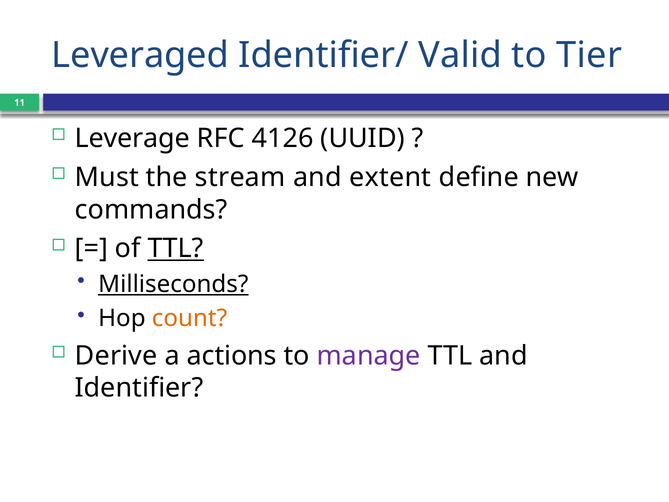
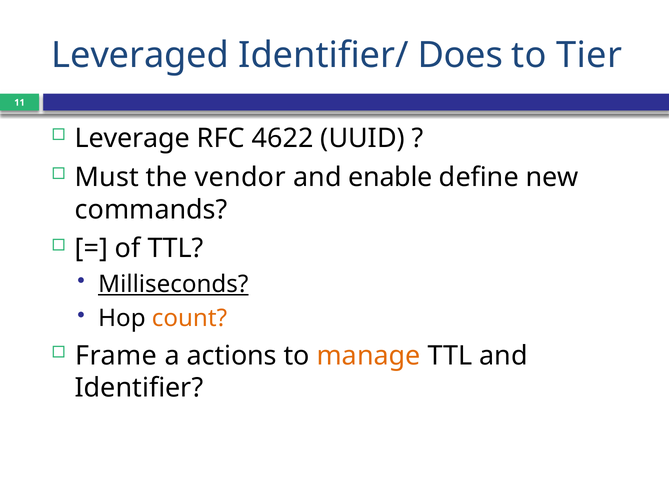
Valid: Valid -> Does (460, 55)
4126: 4126 -> 4622 (283, 138)
stream: stream -> vendor (240, 177)
extent: extent -> enable (390, 177)
TTL underline: present -> none (176, 248)
Derive: Derive -> Frame (116, 355)
manage colour: purple -> orange (369, 355)
